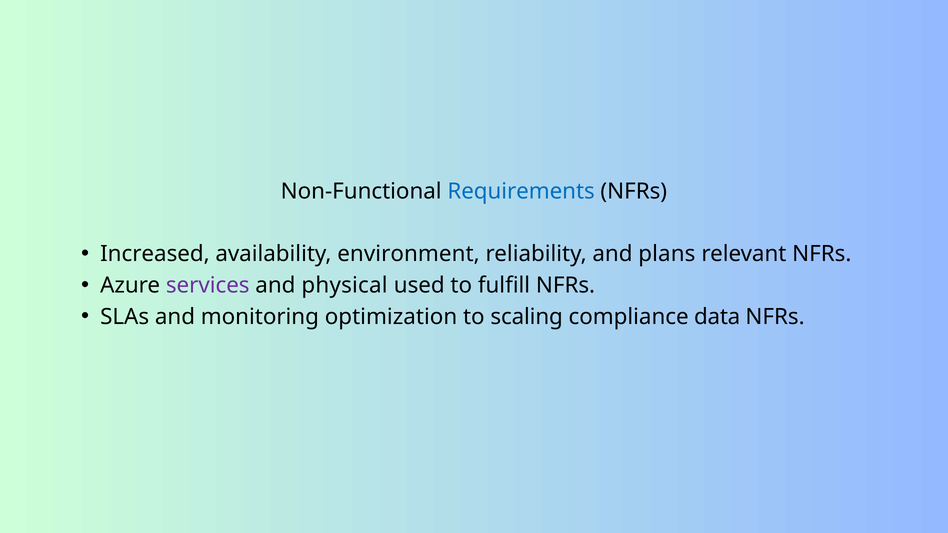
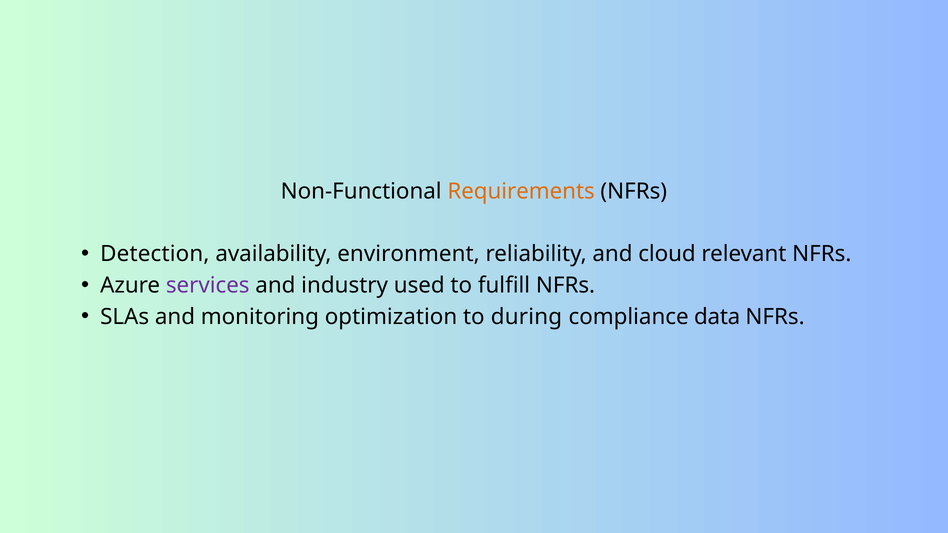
Requirements colour: blue -> orange (521, 192)
Increased: Increased -> Detection (155, 254)
plans: plans -> cloud (667, 254)
physical: physical -> industry (345, 286)
scaling: scaling -> during (526, 317)
